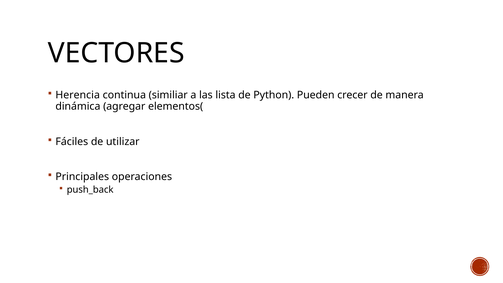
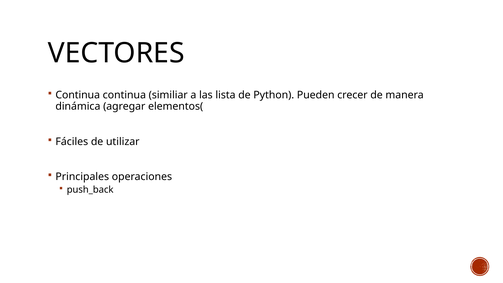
Herencia: Herencia -> Continua (78, 95)
